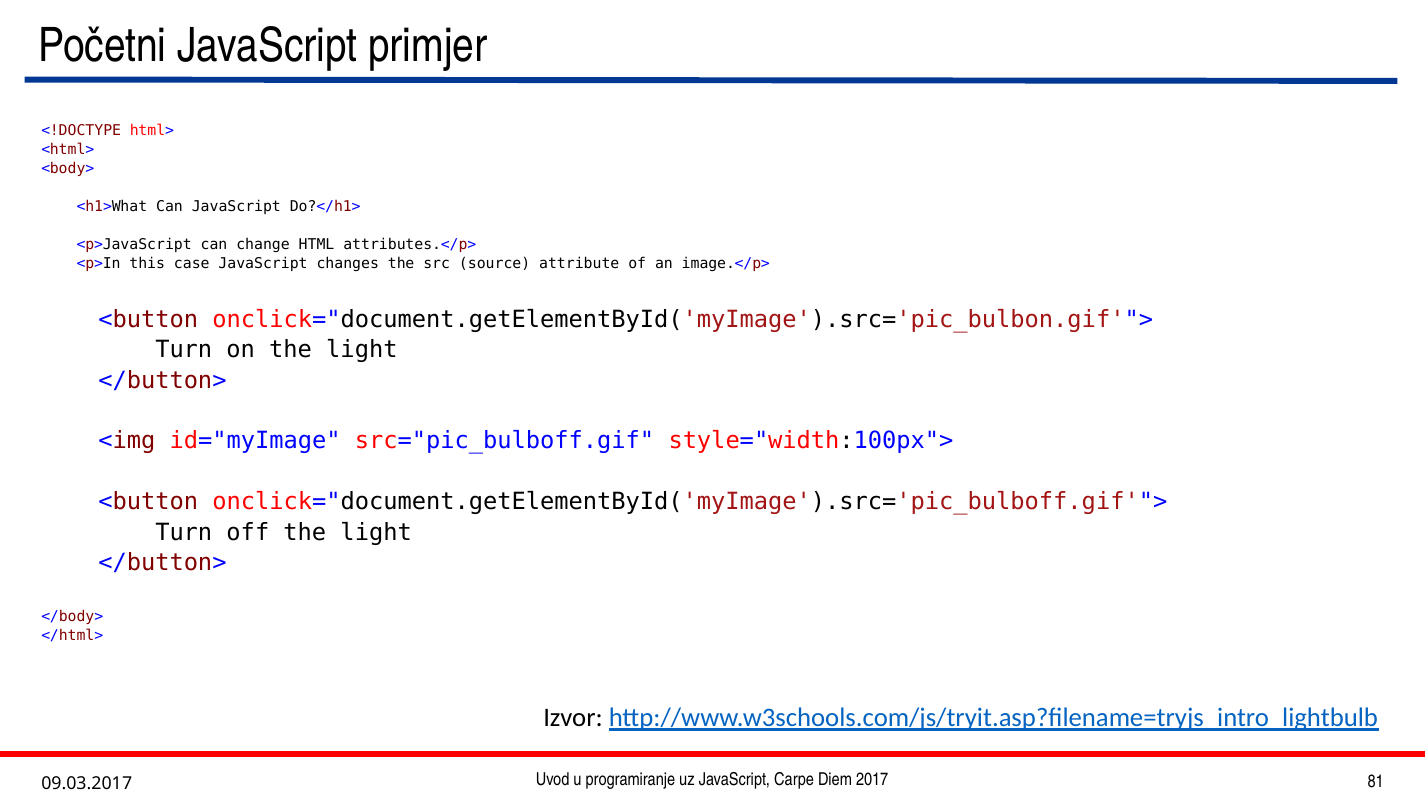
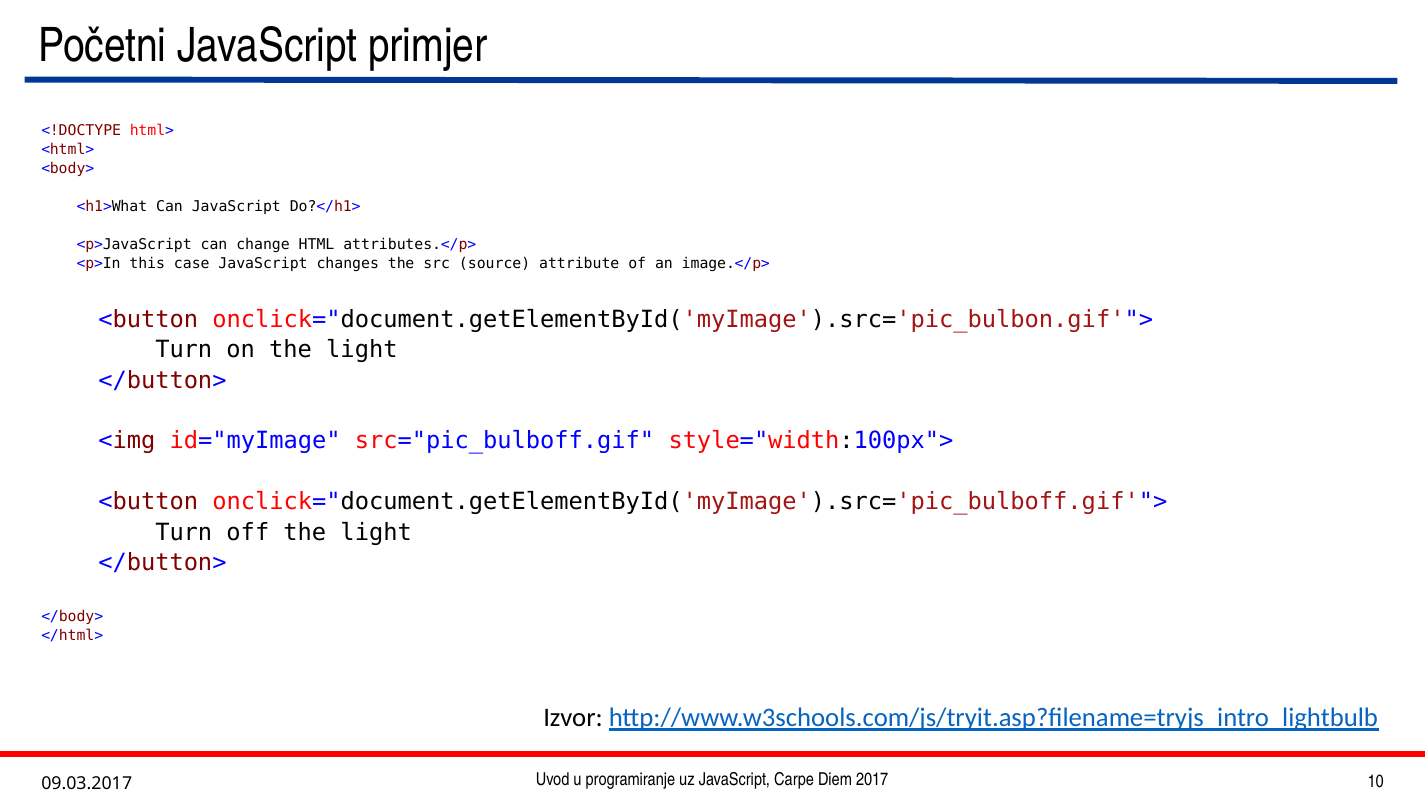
81: 81 -> 10 (1376, 783)
